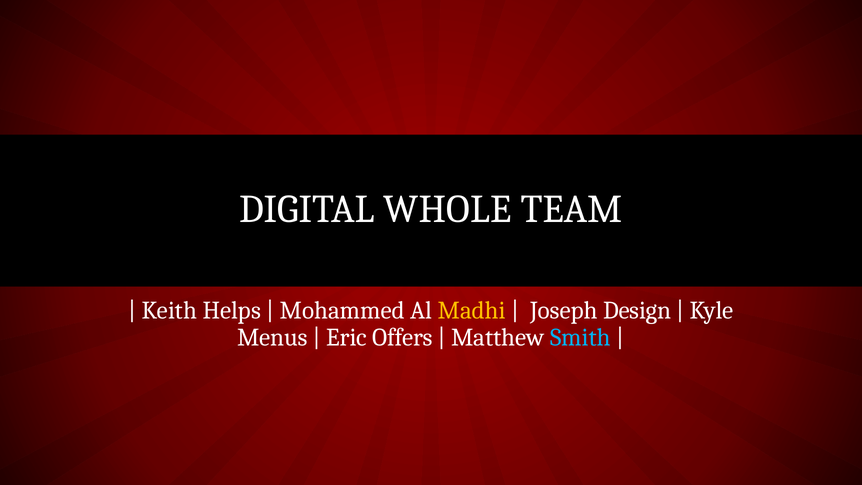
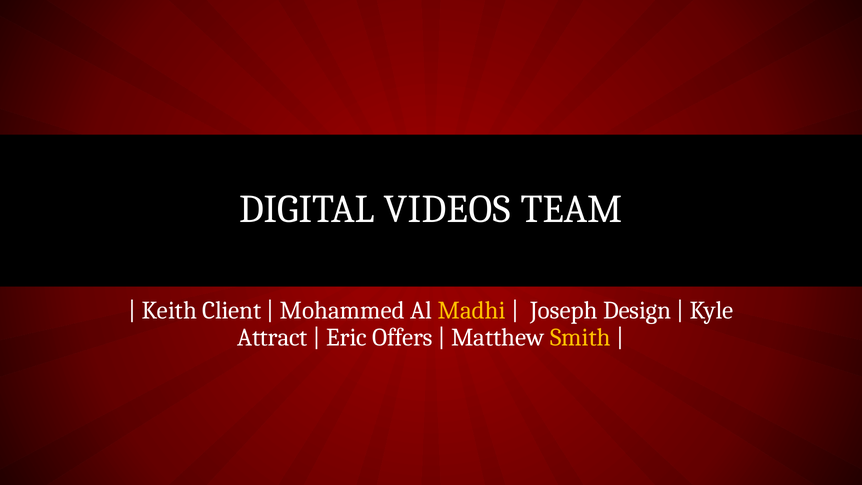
WHOLE: WHOLE -> VIDEOS (447, 209)
Helps: Helps -> Client (232, 311)
Menus: Menus -> Attract (272, 338)
Smith colour: light blue -> yellow (580, 338)
